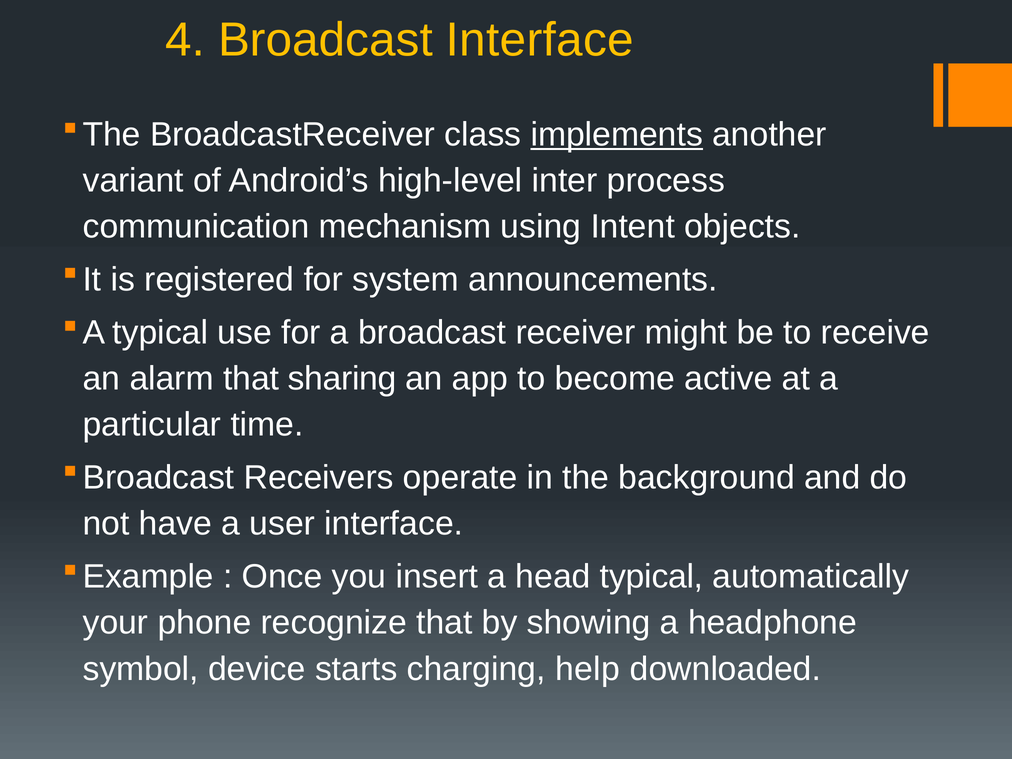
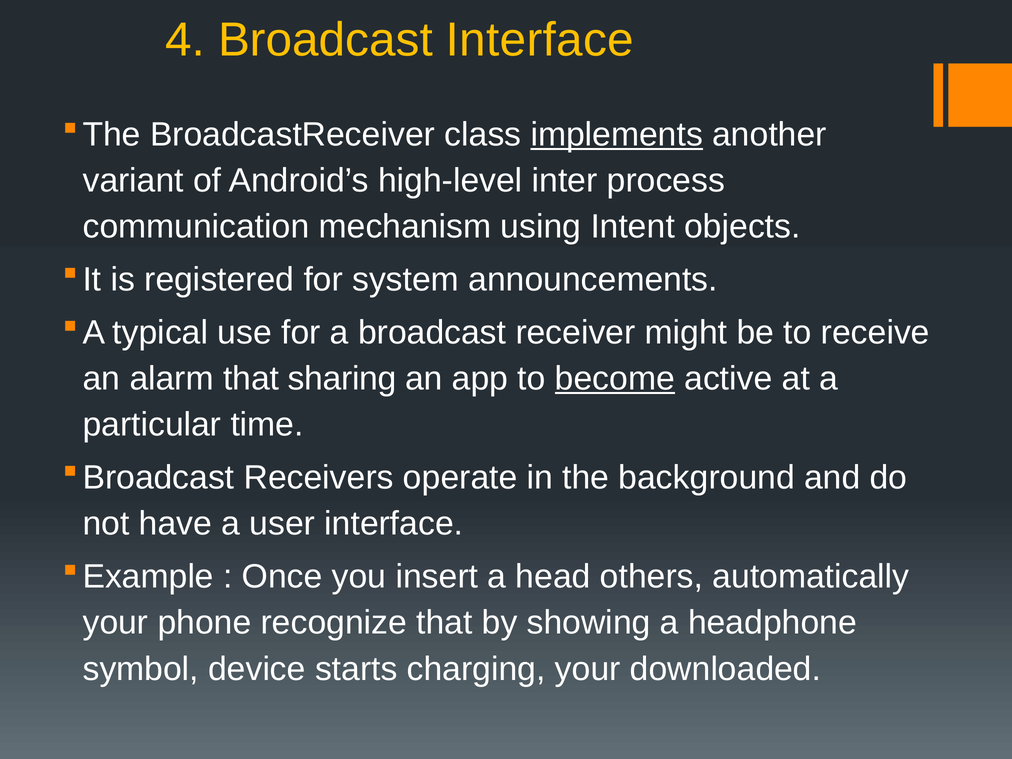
become underline: none -> present (615, 379)
head typical: typical -> others (652, 577)
charging help: help -> your (588, 669)
